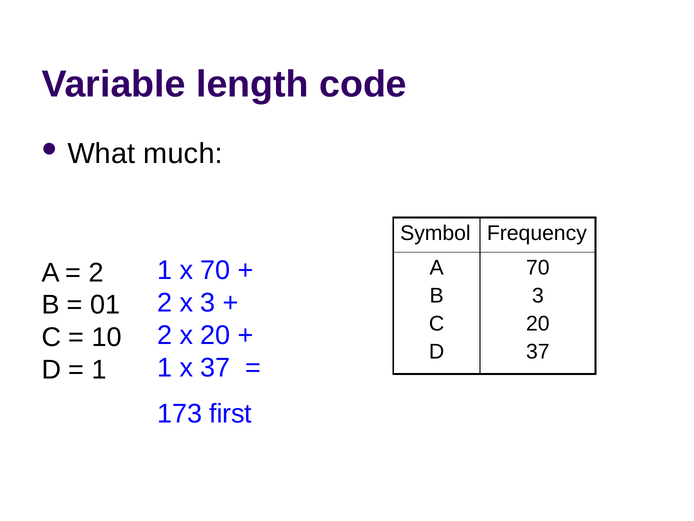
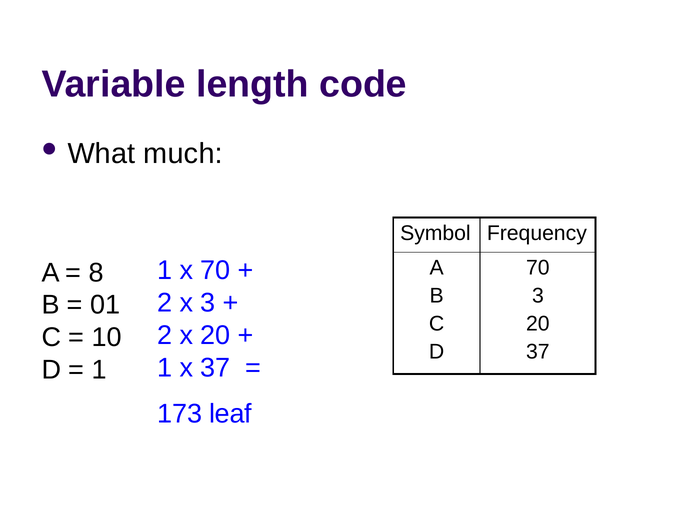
2: 2 -> 8 (96, 272)
first: first -> leaf (231, 413)
